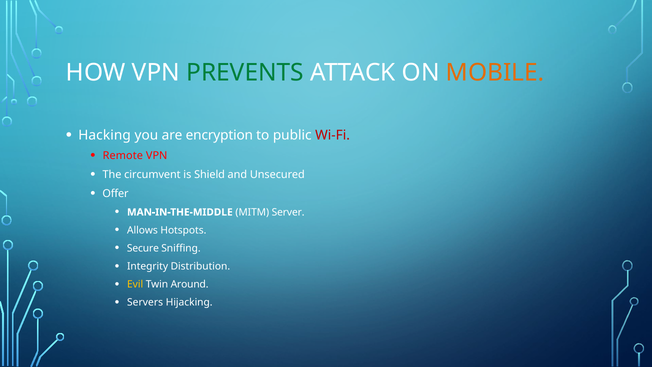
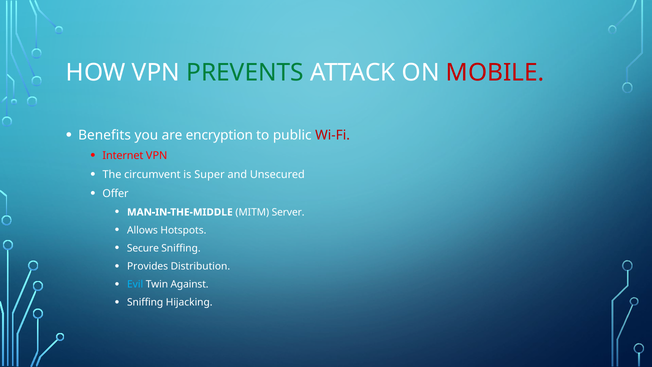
MOBILE colour: orange -> red (495, 72)
Hacking: Hacking -> Benefits (105, 135)
Remote: Remote -> Internet (123, 156)
Shield: Shield -> Super (209, 175)
Integrity: Integrity -> Provides (148, 266)
Evil colour: yellow -> light blue (135, 284)
Around: Around -> Against (190, 284)
Servers: Servers -> Sniffing (145, 302)
